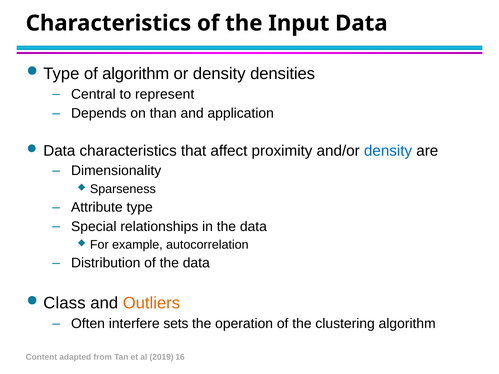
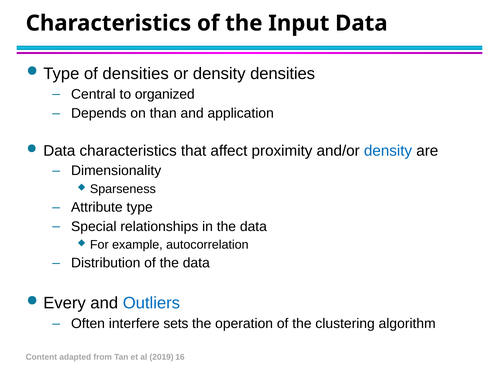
of algorithm: algorithm -> densities (136, 74)
represent: represent -> organized (165, 94)
Class: Class -> Every (65, 303)
Outliers colour: orange -> blue (151, 303)
